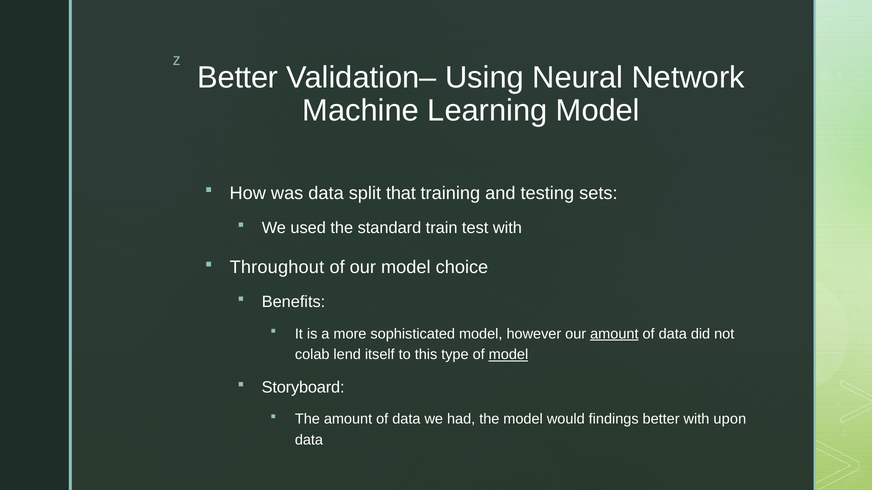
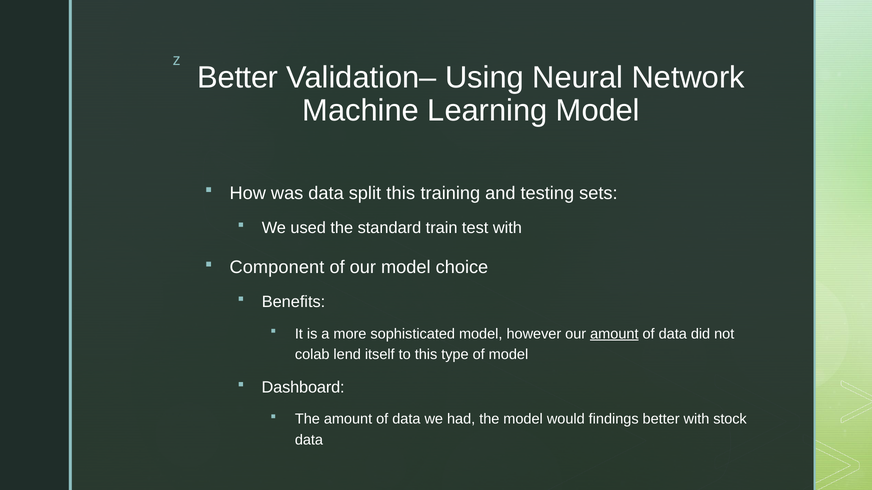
split that: that -> this (401, 194)
Throughout: Throughout -> Component (277, 268)
model underline: present -> none (508, 355)
Storyboard: Storyboard -> Dashboard (303, 388)
upon: upon -> stock (730, 419)
